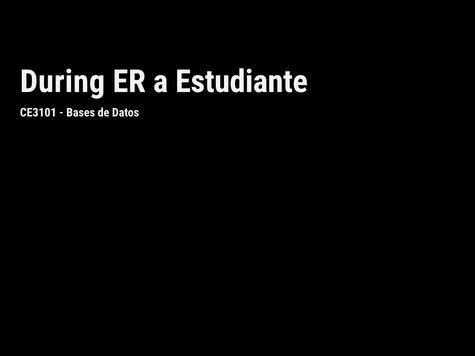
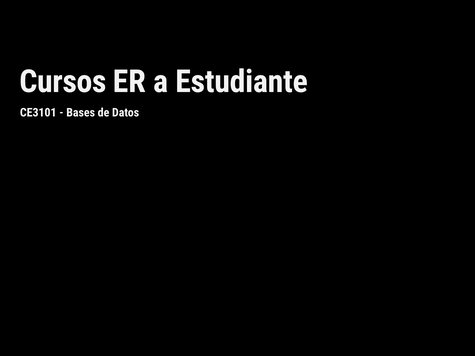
During: During -> Cursos (63, 82)
